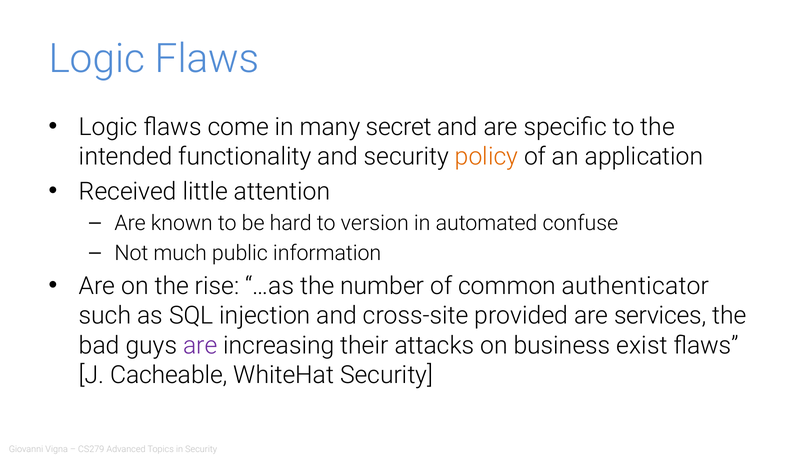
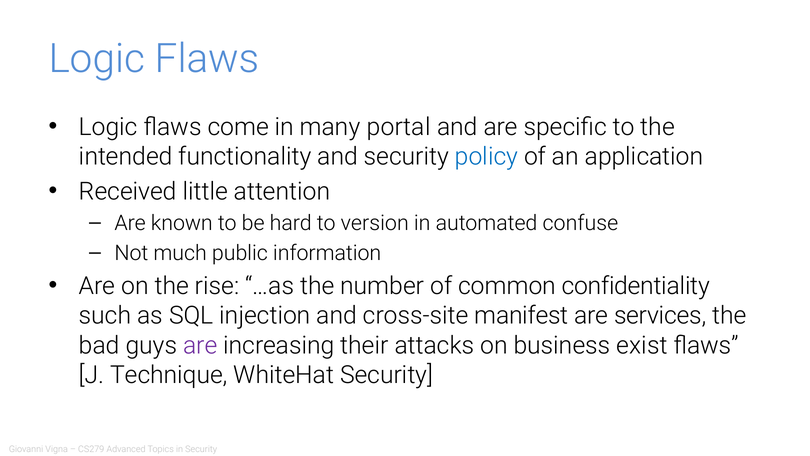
secret: secret -> portal (399, 127)
policy colour: orange -> blue (486, 157)
authenticator: authenticator -> confidentiality (636, 286)
provided: provided -> manifest (521, 315)
Cacheable: Cacheable -> Technique (169, 375)
